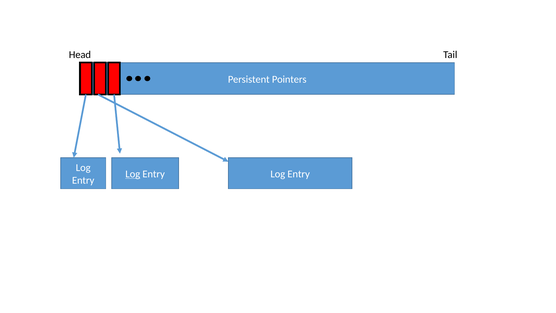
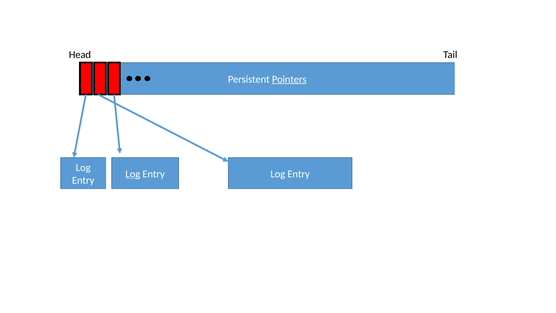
Pointers underline: none -> present (289, 79)
